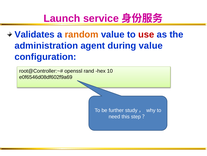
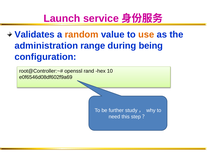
use colour: red -> orange (146, 34)
agent: agent -> range (93, 45)
during value: value -> being (151, 45)
